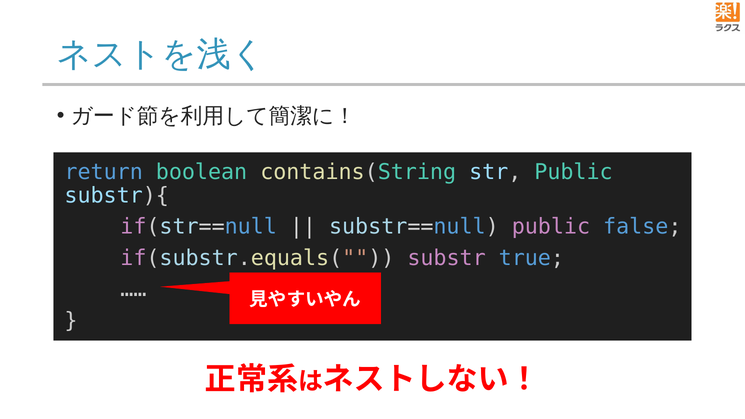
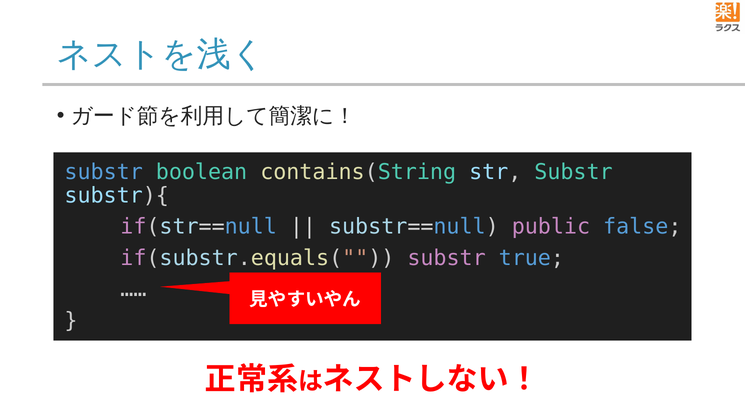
return: return -> substr (104, 172)
str Public: Public -> Substr (574, 172)
